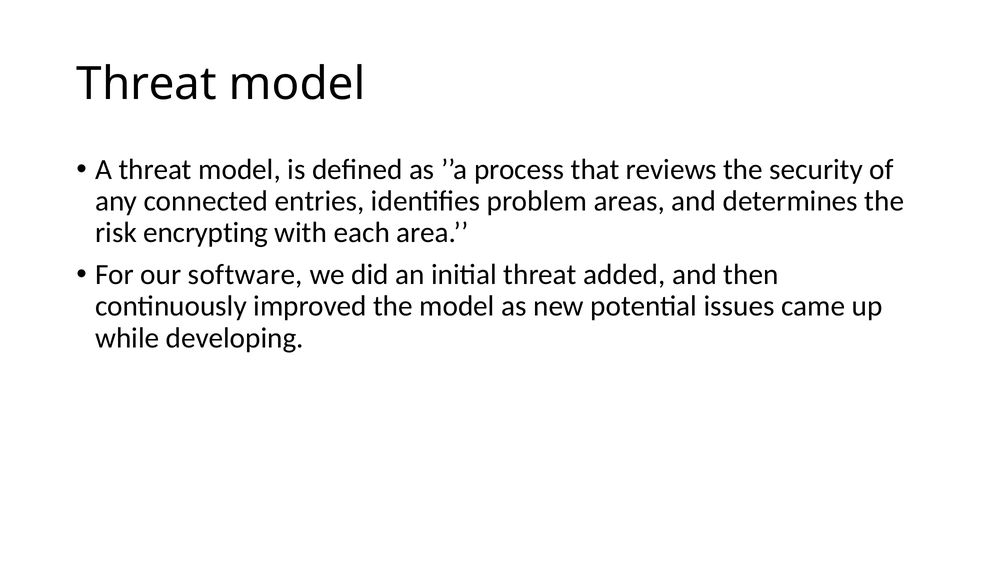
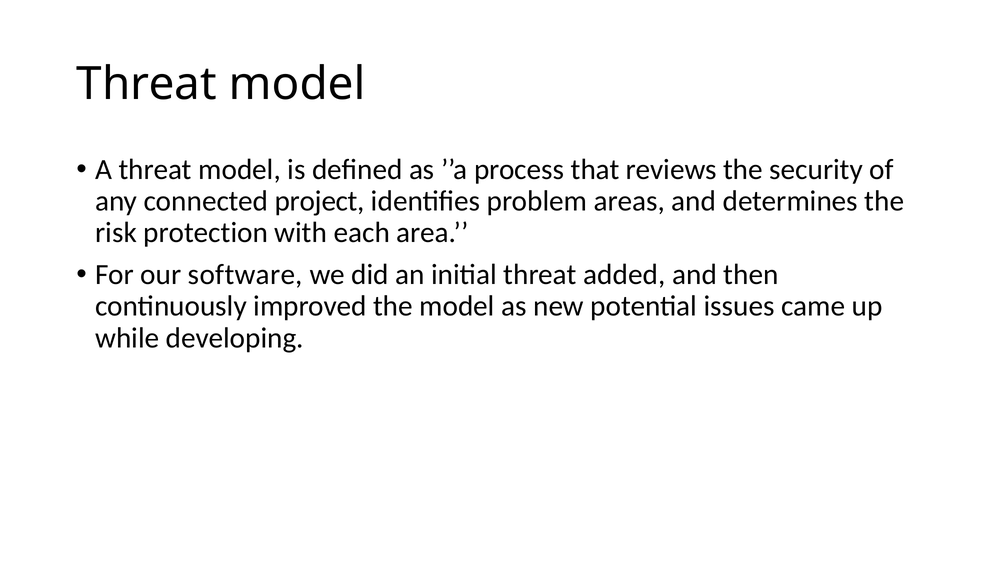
entries: entries -> project (320, 201)
encrypting: encrypting -> protection (206, 233)
